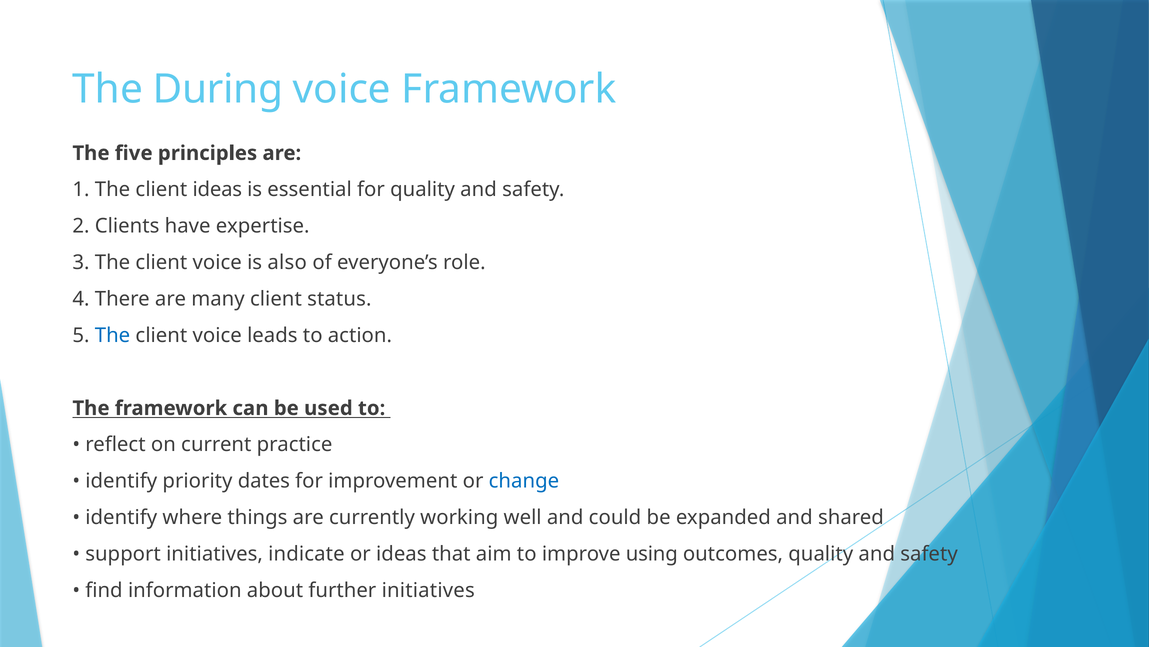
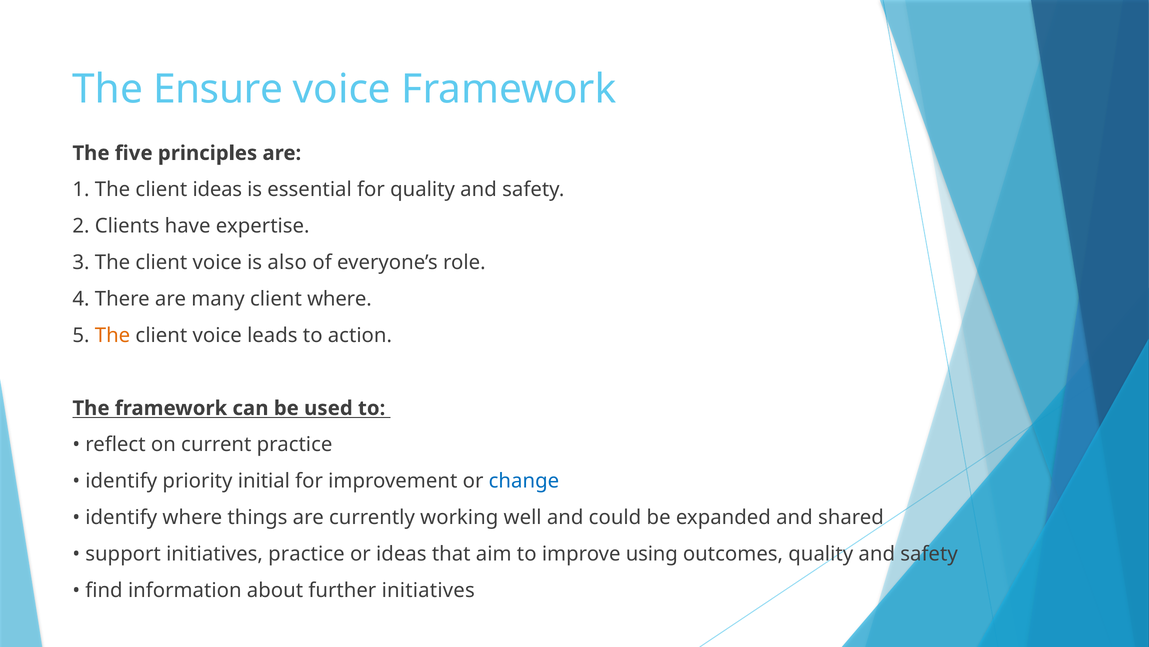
During: During -> Ensure (218, 89)
client status: status -> where (339, 299)
The colour: blue -> orange (113, 335)
dates: dates -> initial (264, 481)
initiatives indicate: indicate -> practice (306, 553)
